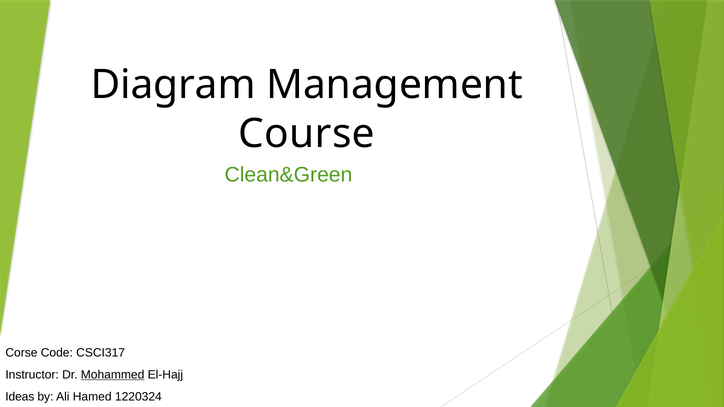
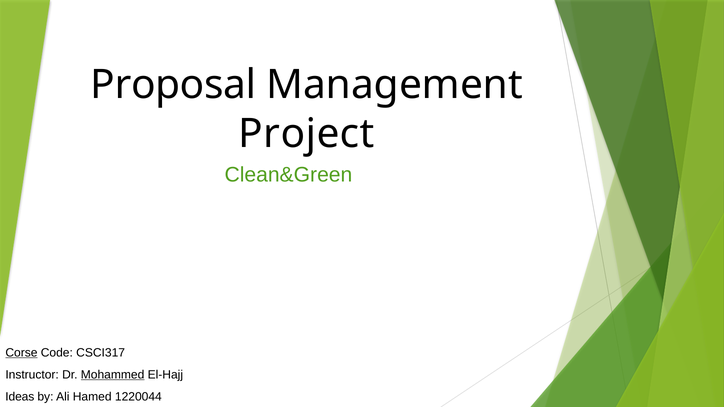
Diagram: Diagram -> Proposal (173, 85)
Course: Course -> Project (307, 134)
Corse underline: none -> present (21, 353)
1220324: 1220324 -> 1220044 (138, 397)
